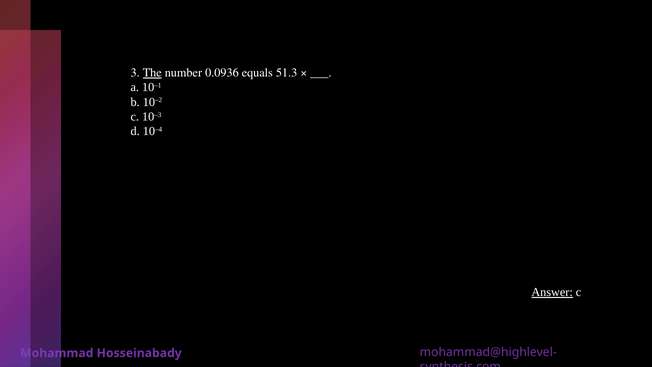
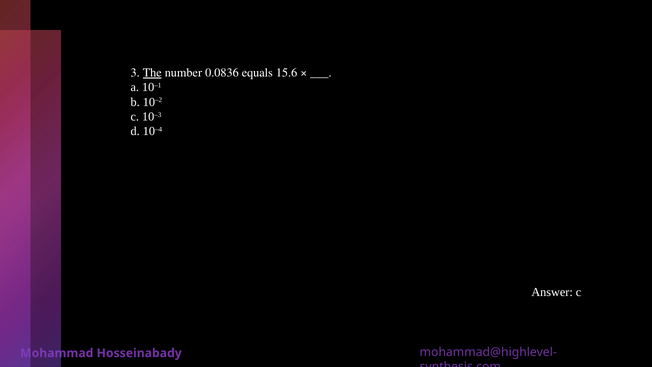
0.0936: 0.0936 -> 0.0836 (222, 73)
51.3: 51.3 -> 15.6 (287, 73)
Answer underline: present -> none (552, 292)
